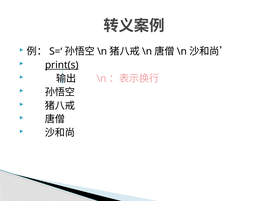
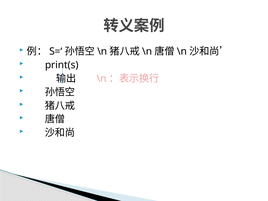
print(s underline: present -> none (62, 65)
